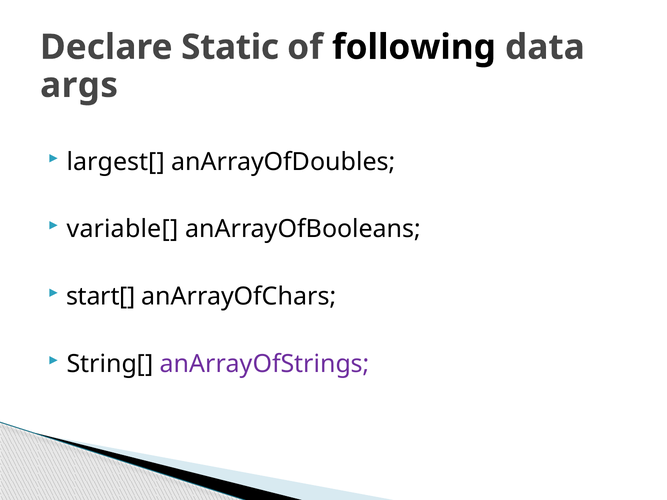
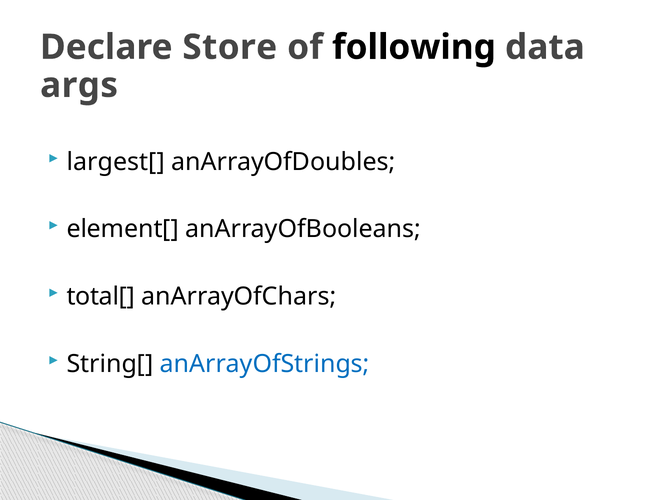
Static: Static -> Store (230, 47)
variable[: variable[ -> element[ (123, 229)
start[: start[ -> total[ (101, 297)
anArrayOfStrings colour: purple -> blue (265, 364)
